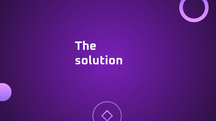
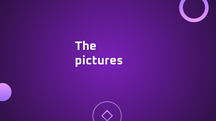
solution: solution -> pictures (99, 61)
